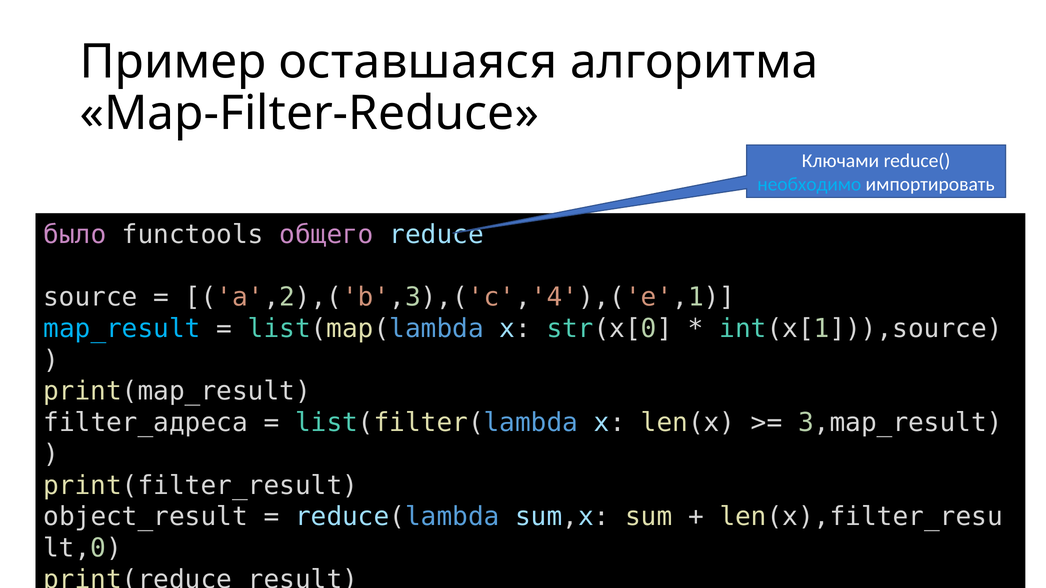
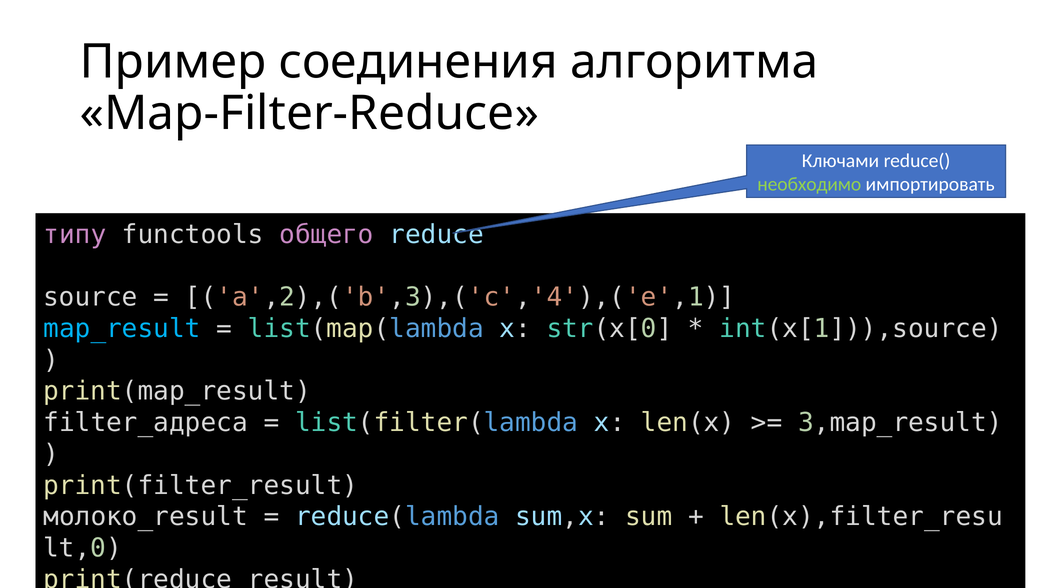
оставшаяся: оставшаяся -> соединения (418, 62)
необходимо colour: light blue -> light green (809, 184)
было: было -> типу (75, 235)
object_result: object_result -> молоко_result (146, 517)
